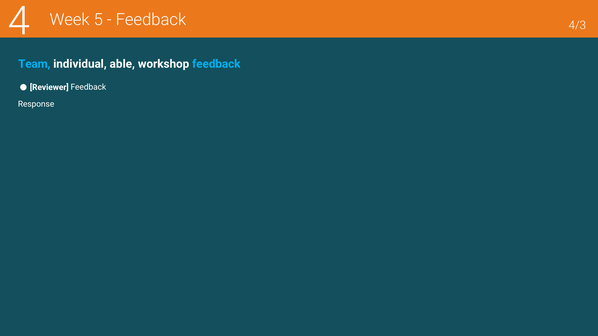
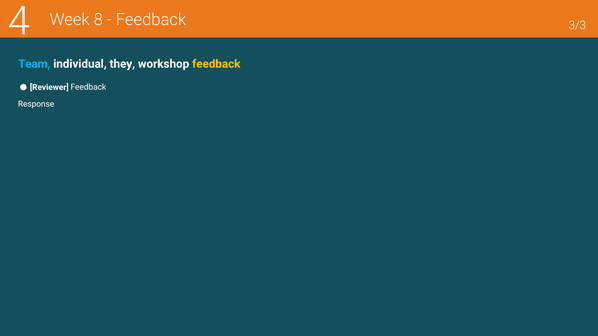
5: 5 -> 8 (98, 20)
4/3: 4/3 -> 3/3 (577, 25)
able: able -> they (122, 64)
feedback colour: light blue -> yellow (216, 64)
